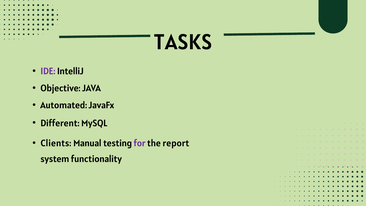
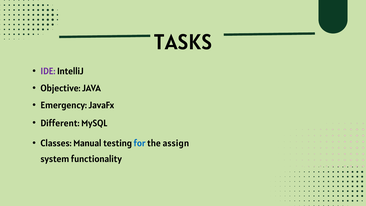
Automated: Automated -> Emergency (64, 105)
Clients: Clients -> Classes (56, 143)
for colour: purple -> blue (140, 143)
report: report -> assign (176, 143)
